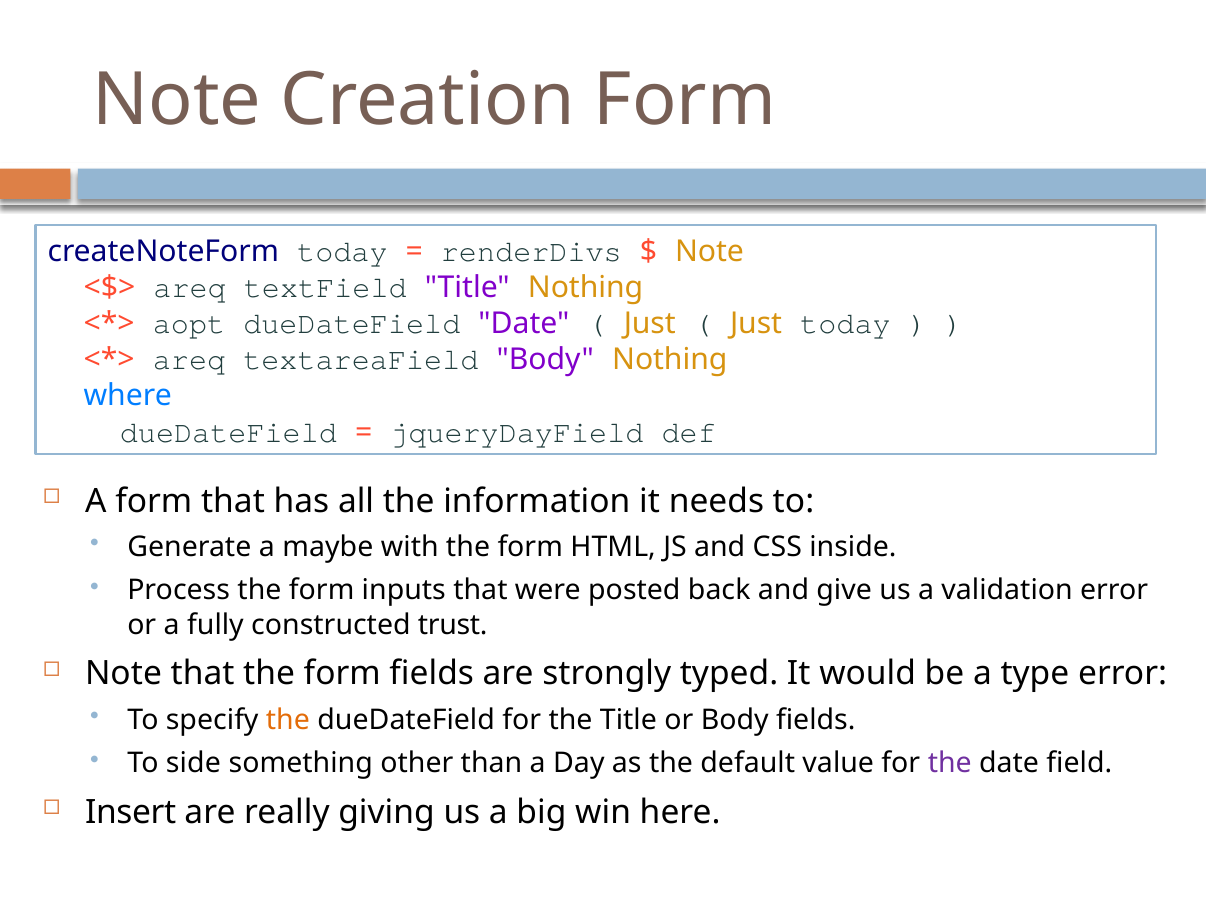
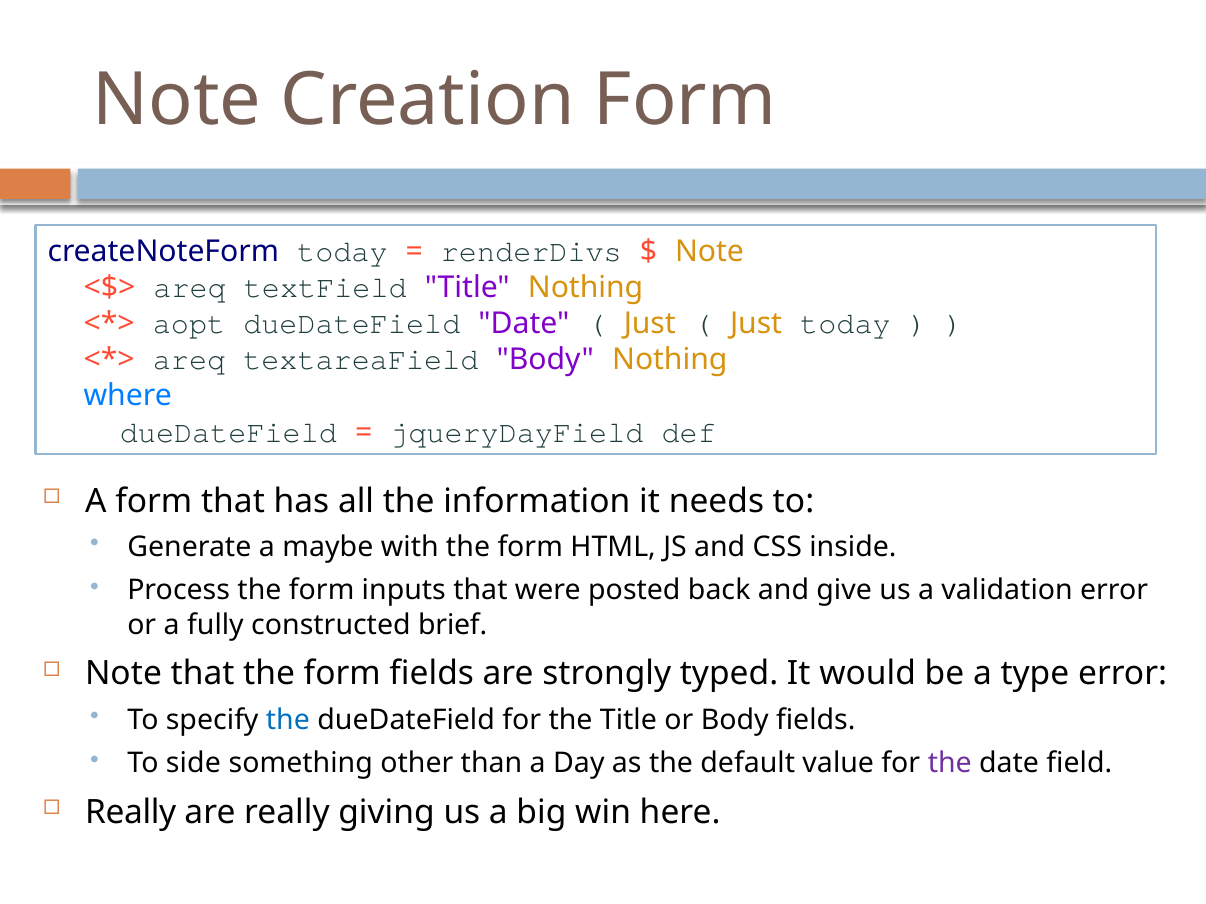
trust: trust -> brief (453, 625)
the colour: orange -> blue (288, 720)
Insert: Insert -> Really (131, 813)
